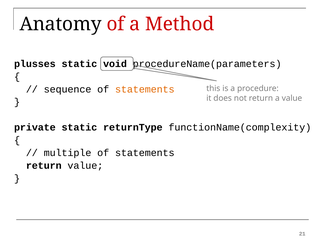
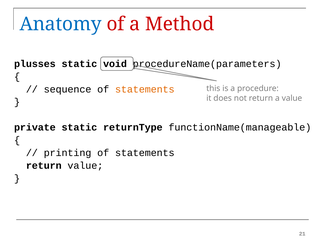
Anatomy colour: black -> blue (61, 24)
functionName(complexity: functionName(complexity -> functionName(manageable (240, 127)
multiple: multiple -> printing (68, 153)
